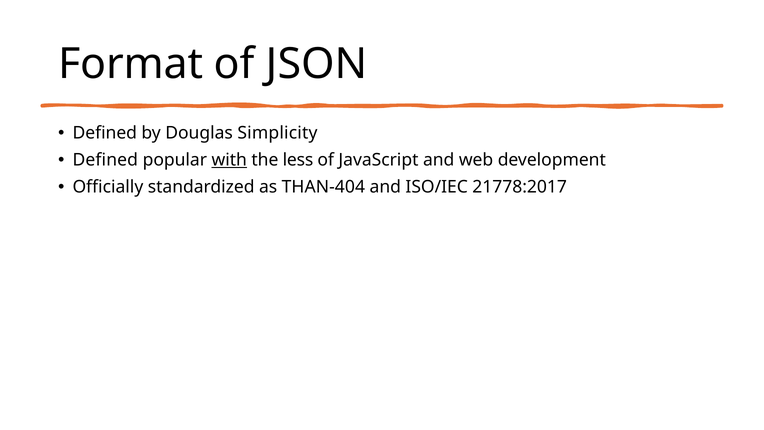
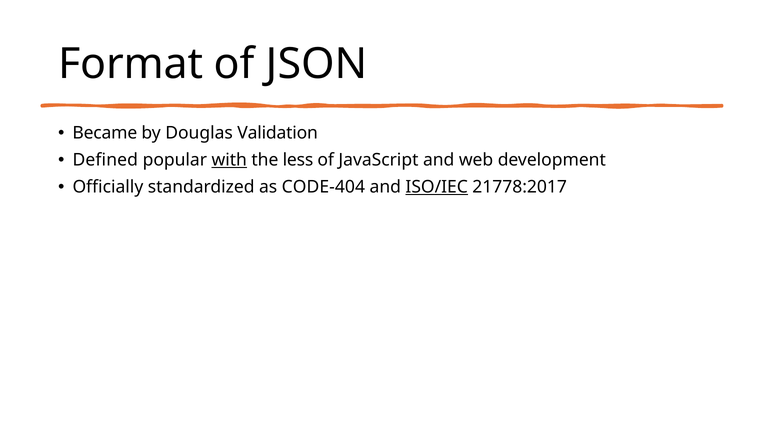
Defined: Defined -> Became (105, 133)
Simplicity: Simplicity -> Validation (278, 133)
THAN-404: THAN-404 -> CODE-404 (323, 187)
ISO/IEC underline: none -> present (437, 187)
